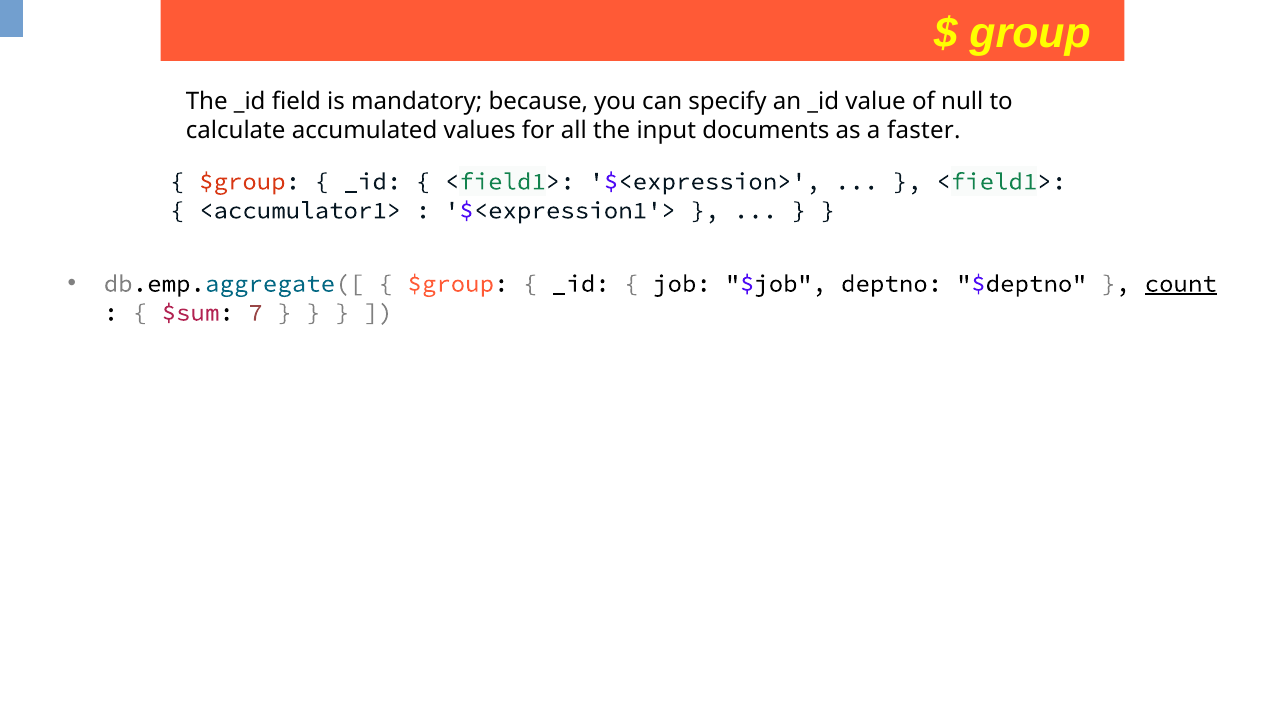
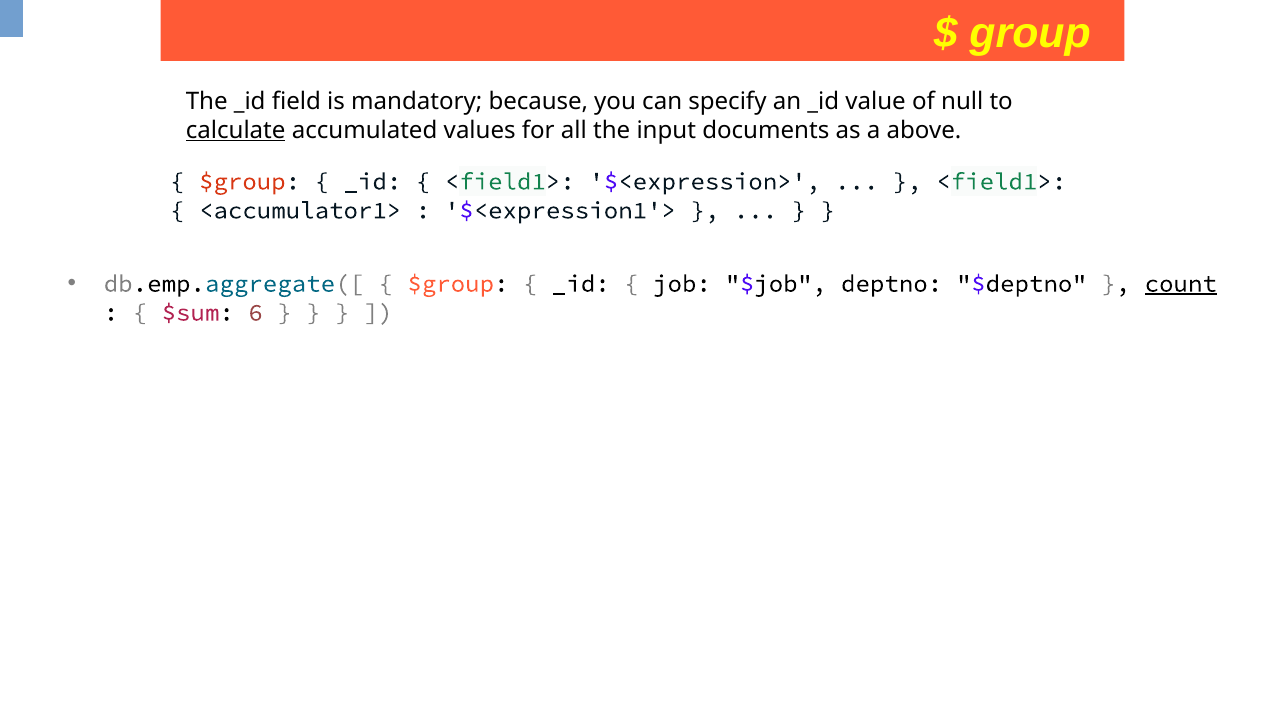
calculate underline: none -> present (236, 130)
faster: faster -> above (924, 130)
7: 7 -> 6 (256, 313)
